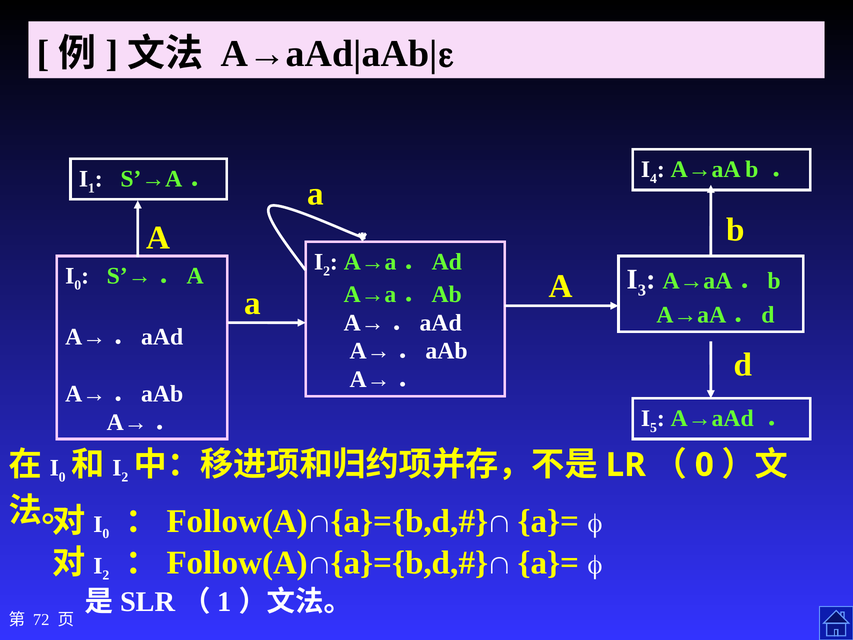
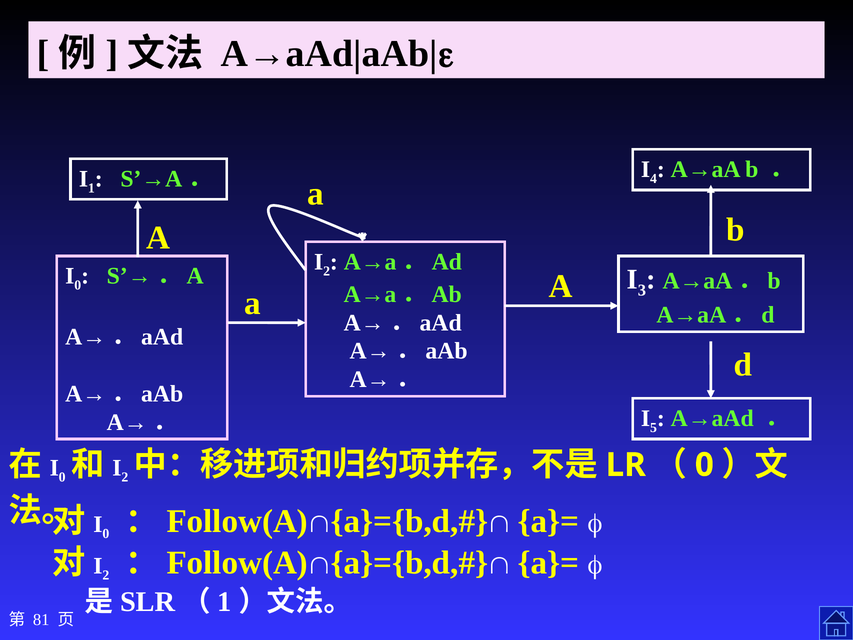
72: 72 -> 81 (41, 620)
